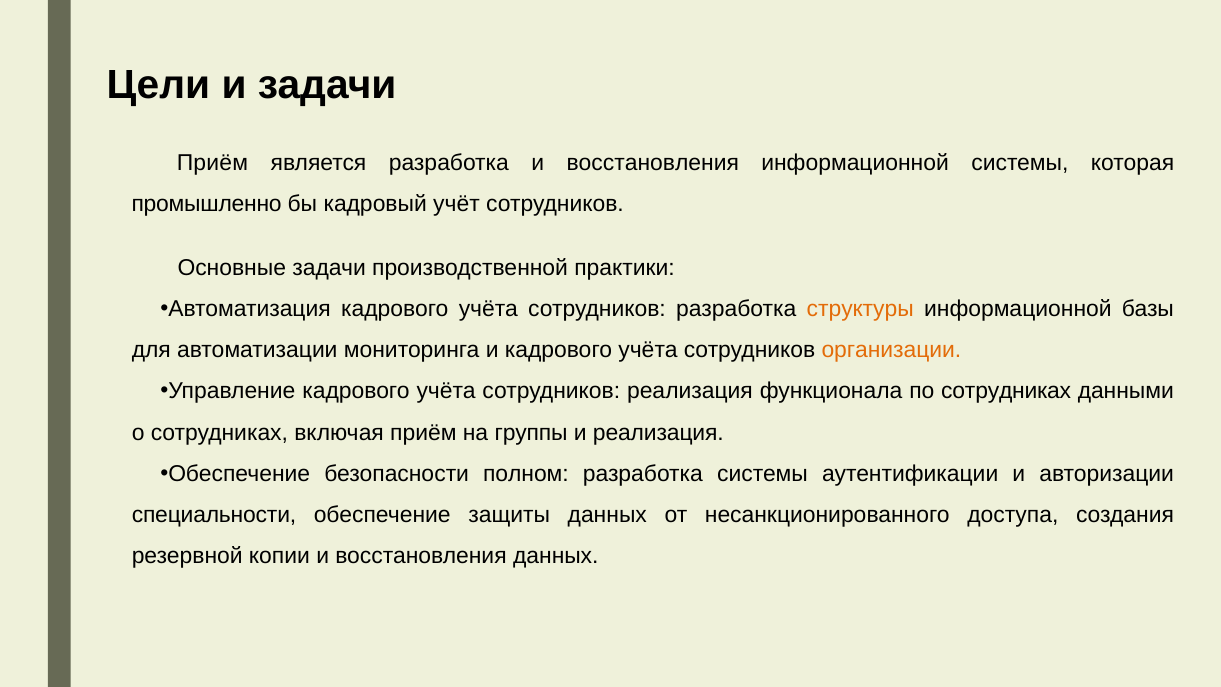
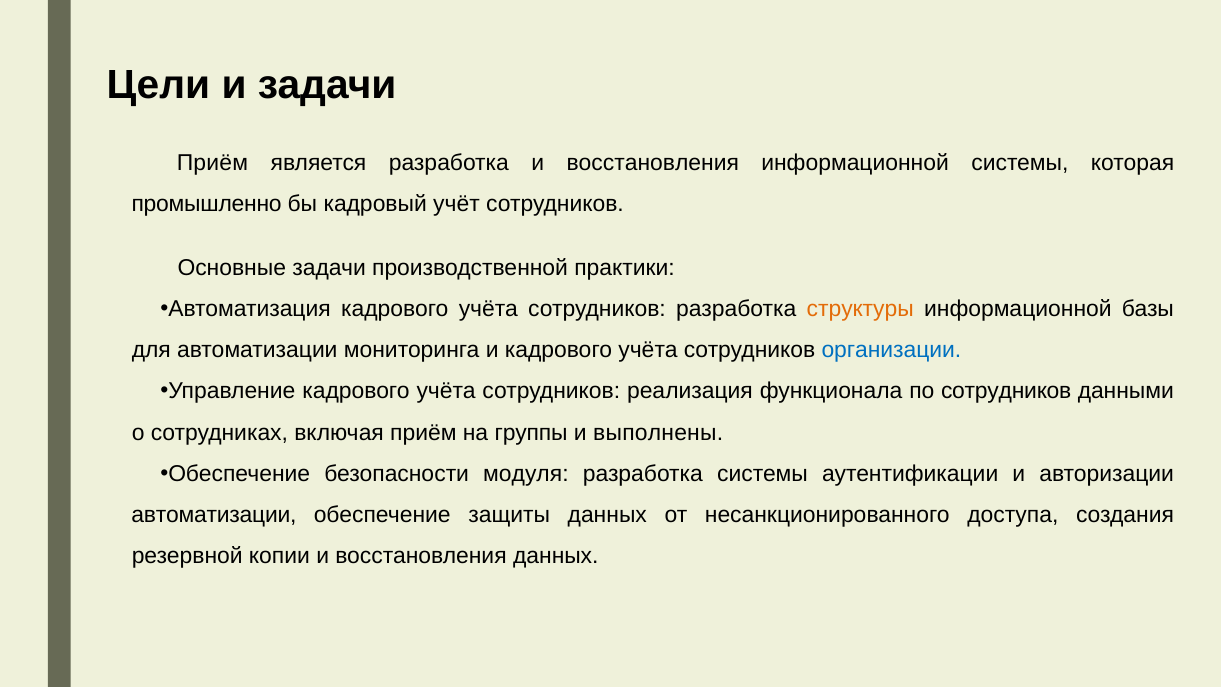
организации colour: orange -> blue (891, 350)
по сотрудниках: сотрудниках -> сотрудников (1006, 391)
и реализация: реализация -> выполнены (658, 432)
полном: полном -> модуля (526, 474)
специальности: специальности -> автоматизации (214, 515)
